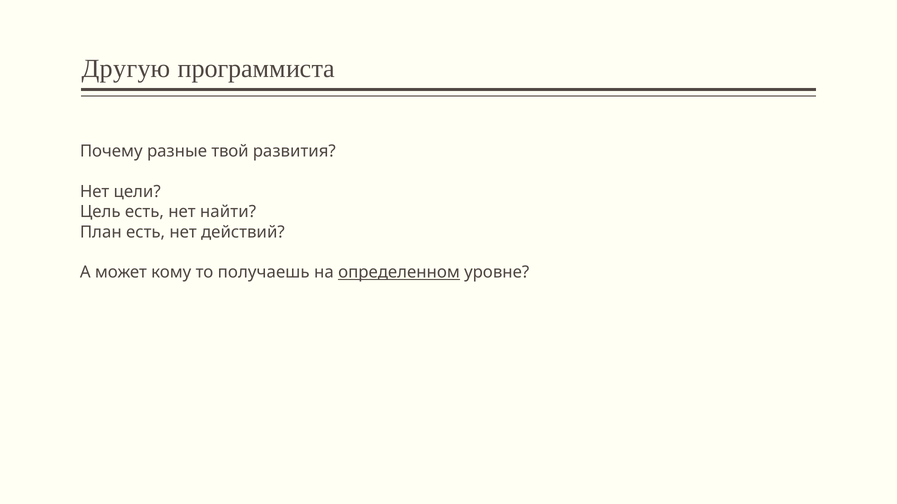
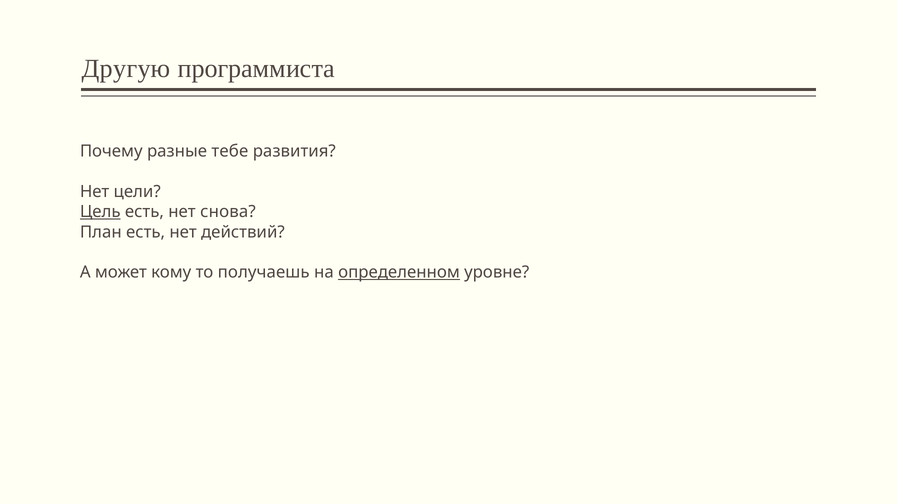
твой: твой -> тебе (230, 152)
Цель underline: none -> present (100, 212)
найти: найти -> снова (228, 212)
